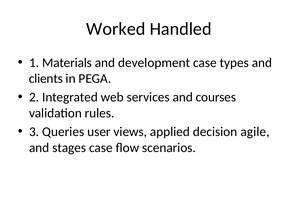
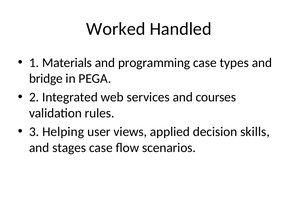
development: development -> programming (154, 63)
clients: clients -> bridge (46, 78)
Queries: Queries -> Helping (63, 131)
agile: agile -> skills (255, 131)
